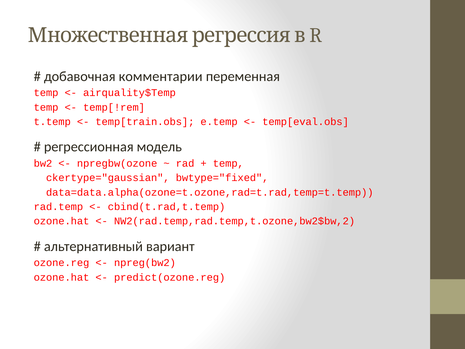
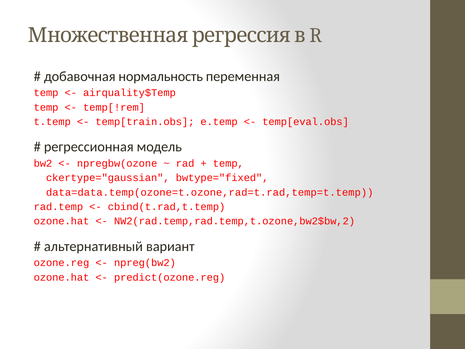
комментарии: комментарии -> нормальность (161, 76)
data=data.alpha(ozone=t.ozone,rad=t.rad,temp=t.temp: data=data.alpha(ozone=t.ozone,rad=t.rad,temp=t.temp -> data=data.temp(ozone=t.ozone,rad=t.rad,temp=t.temp (210, 192)
